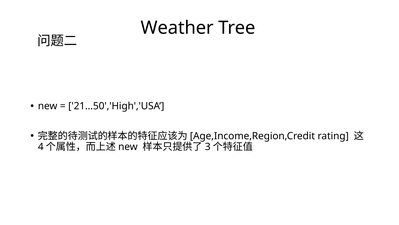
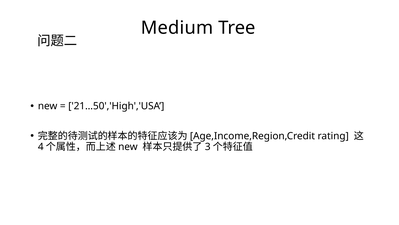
Weather: Weather -> Medium (177, 28)
